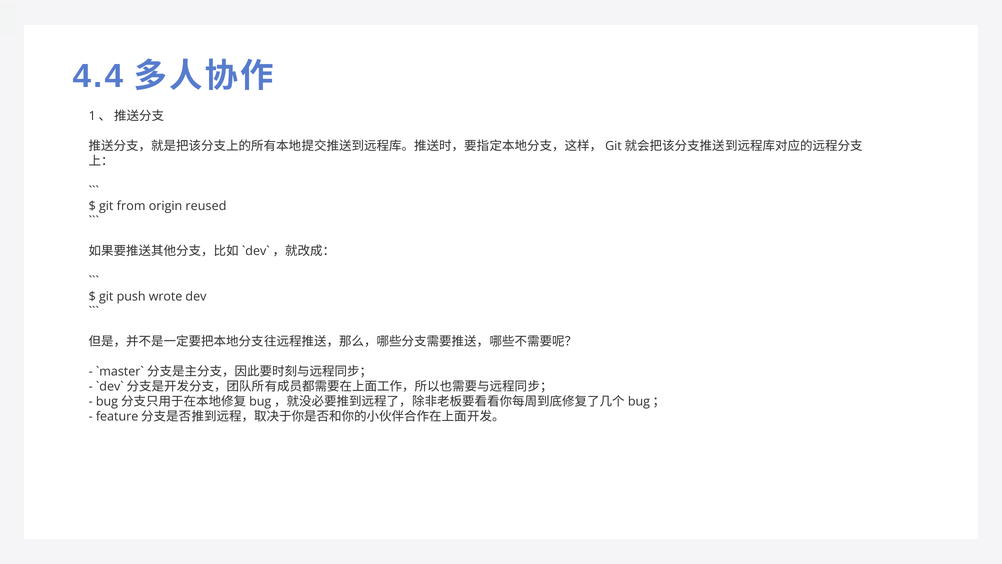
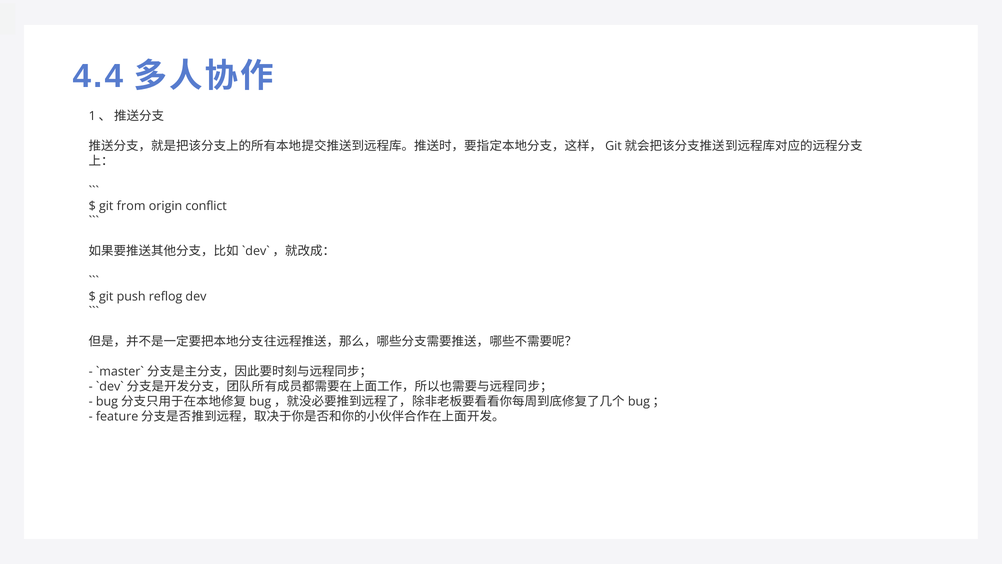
reused: reused -> conflict (206, 206)
wrote: wrote -> reflog (166, 296)
